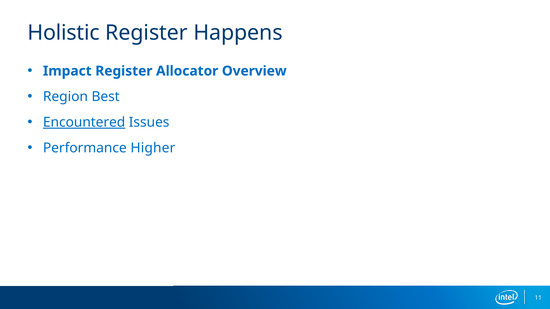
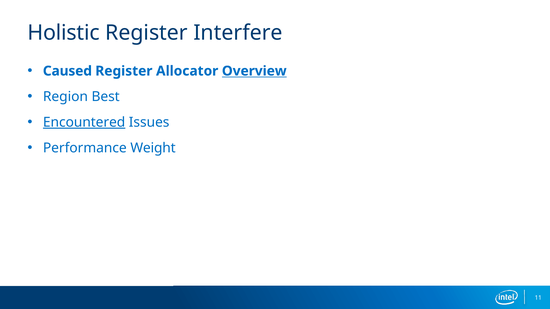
Happens: Happens -> Interfere (238, 33)
Impact: Impact -> Caused (67, 71)
Overview underline: none -> present (254, 71)
Higher: Higher -> Weight (153, 148)
